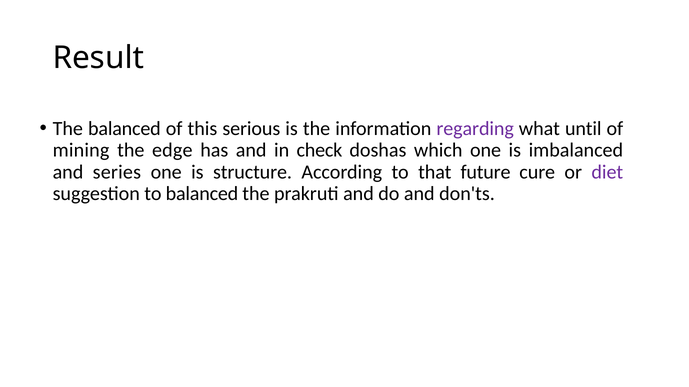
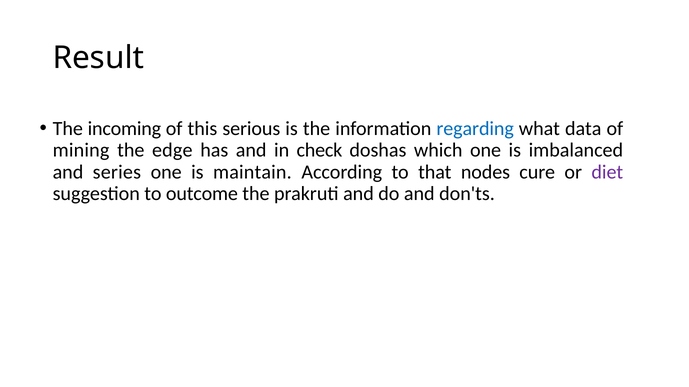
The balanced: balanced -> incoming (124, 129)
regarding colour: purple -> blue (475, 129)
until: until -> data (583, 129)
structure: structure -> maintain (252, 172)
future: future -> nodes (485, 172)
to balanced: balanced -> outcome (202, 194)
